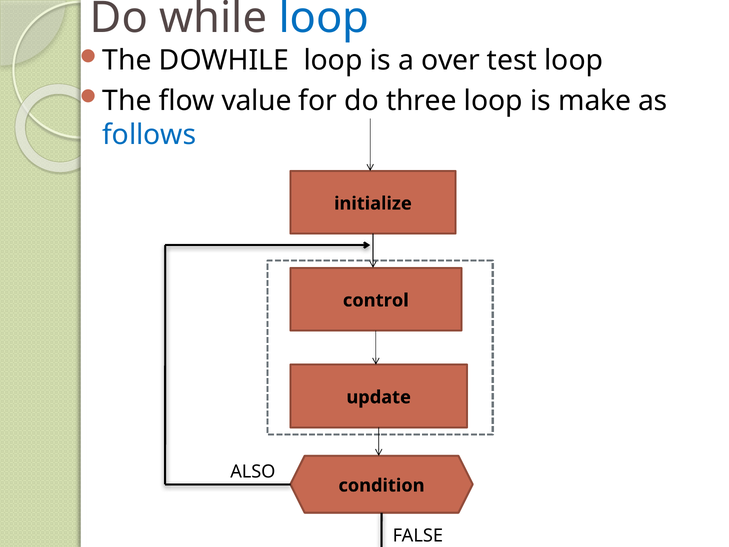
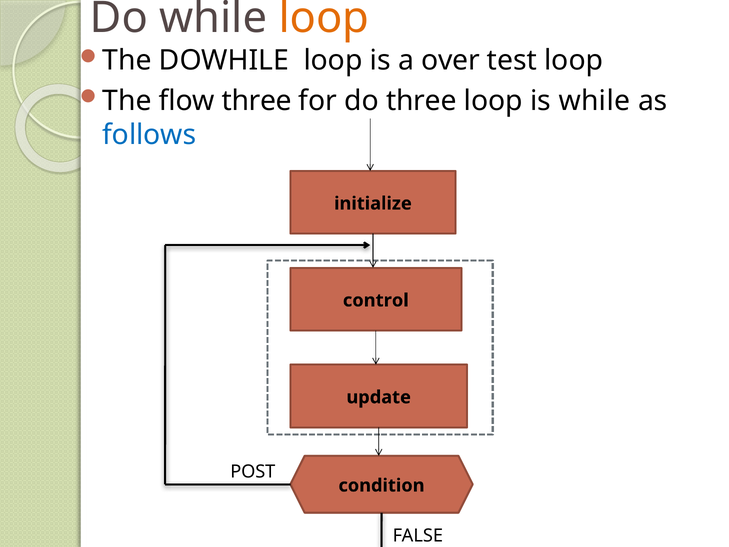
loop colour: blue -> orange (324, 18)
flow value: value -> three (257, 101)
is make: make -> while (594, 101)
ALSO: ALSO -> POST (253, 471)
